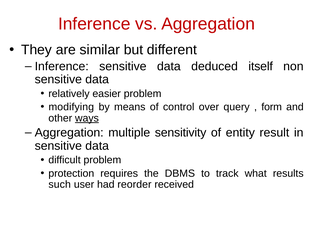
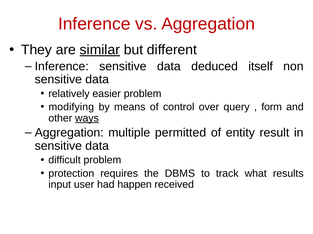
similar underline: none -> present (100, 50)
sensitivity: sensitivity -> permitted (181, 133)
such: such -> input (60, 185)
reorder: reorder -> happen (135, 185)
